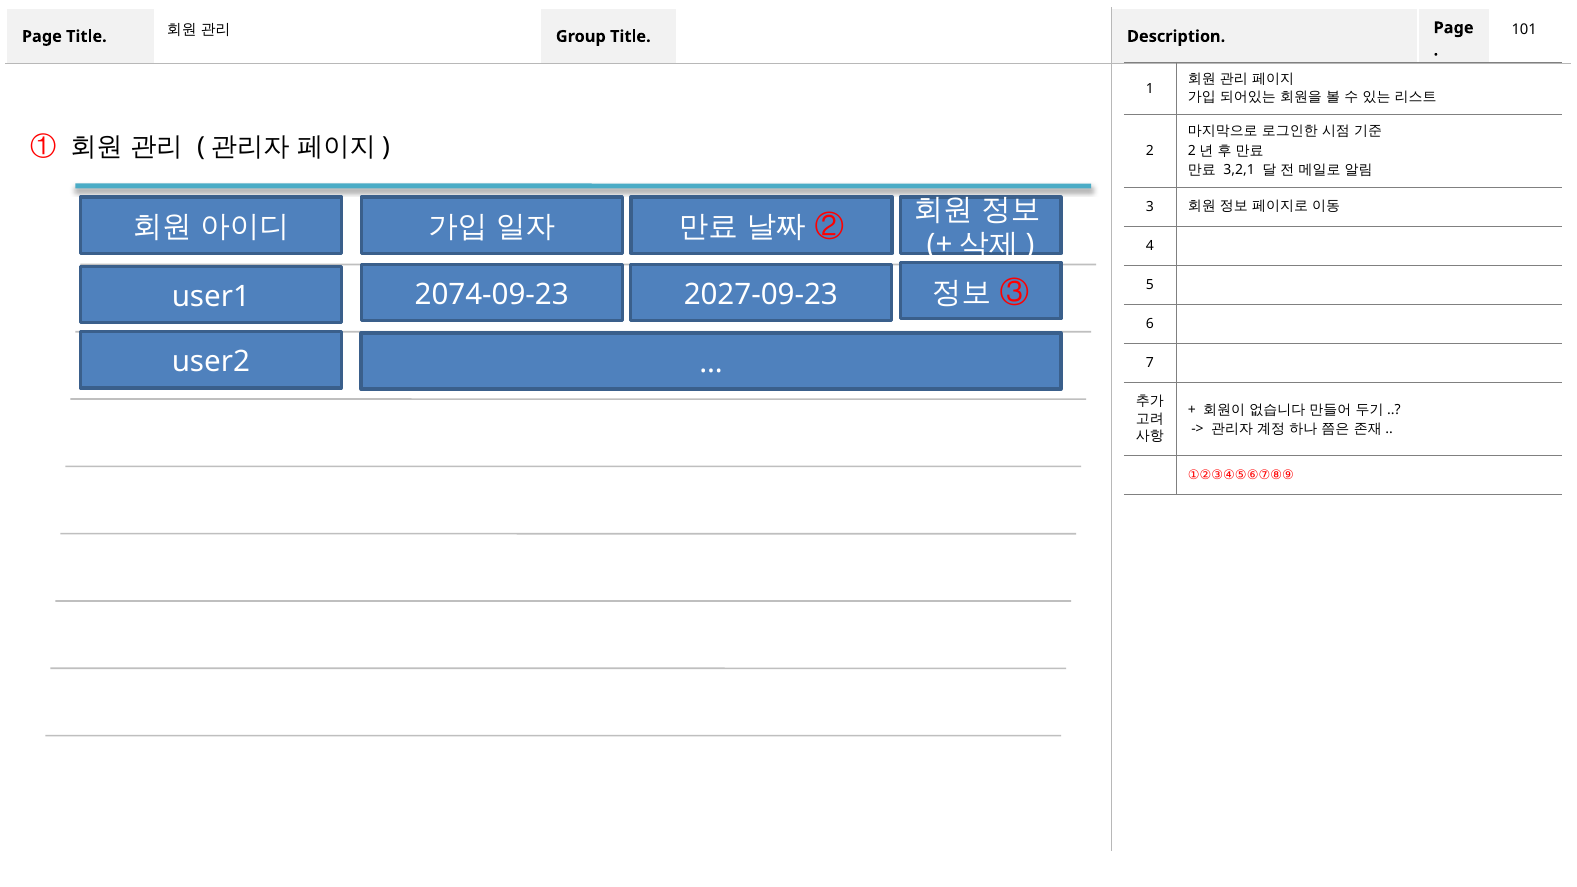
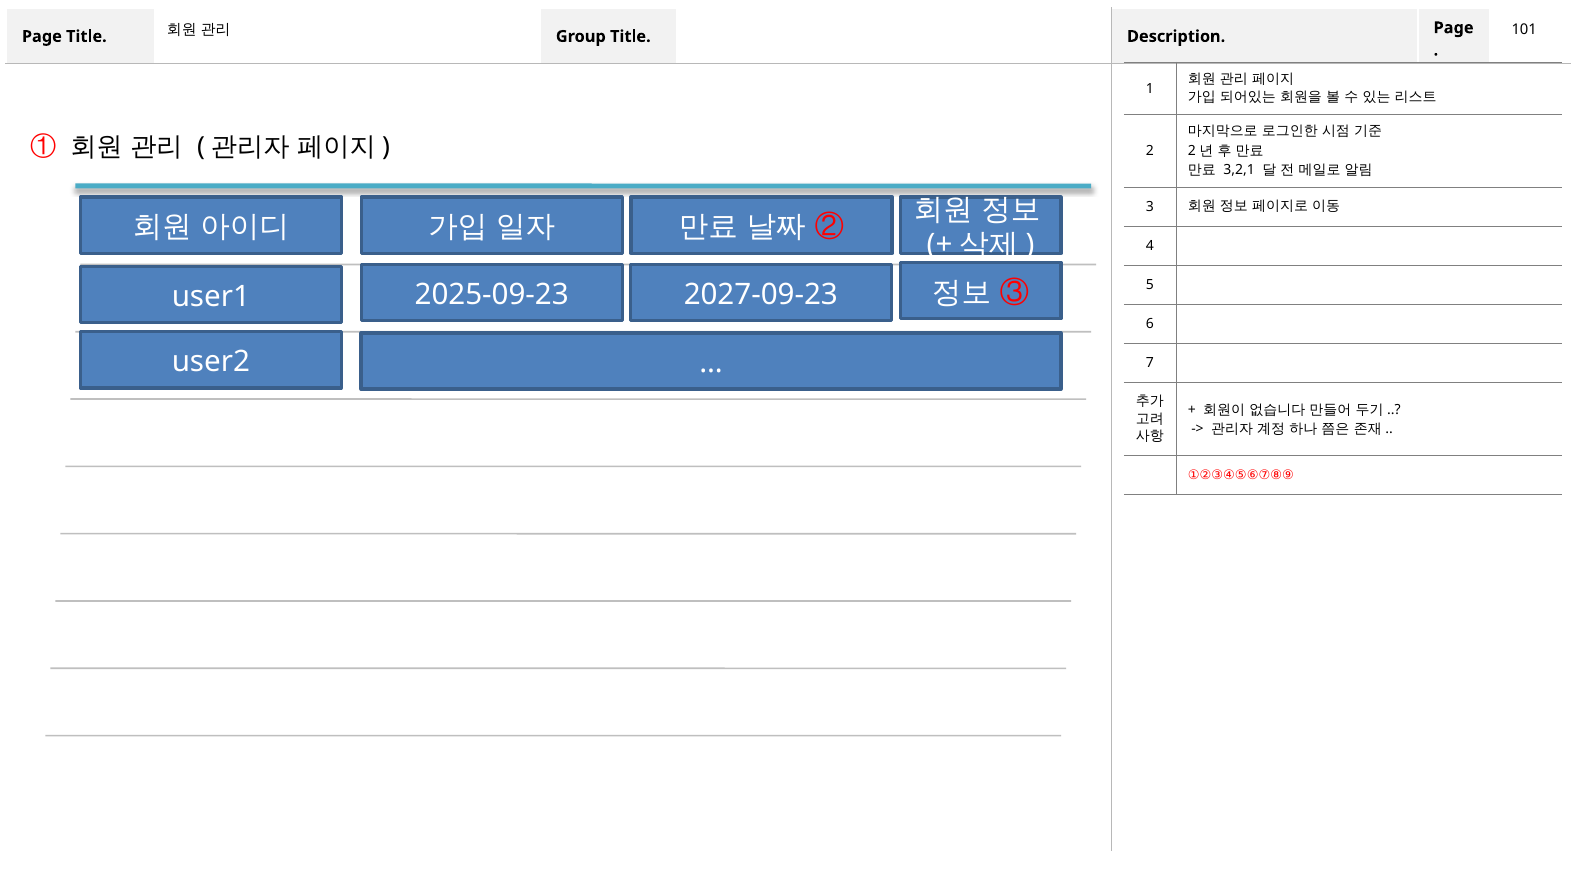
2074-09-23: 2074-09-23 -> 2025-09-23 (492, 295)
